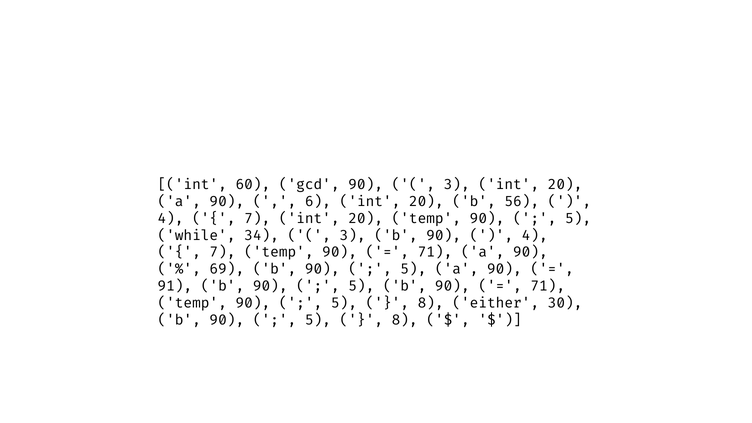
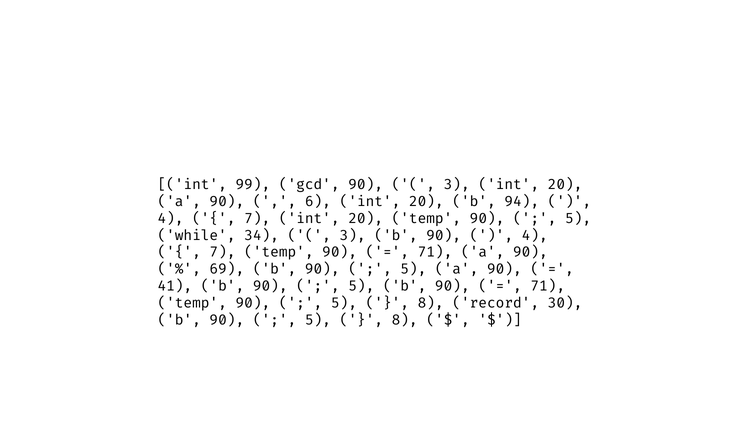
60: 60 -> 99 (253, 185)
56: 56 -> 94 (522, 202)
91: 91 -> 41 (175, 286)
either: either -> record (496, 303)
